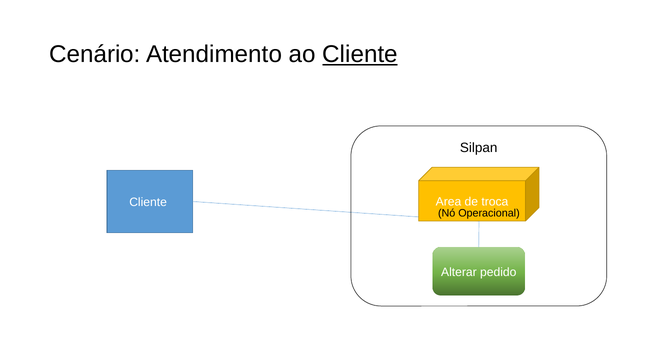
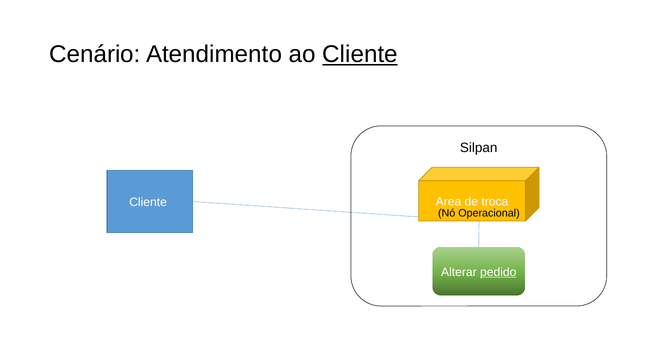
pedido underline: none -> present (498, 272)
